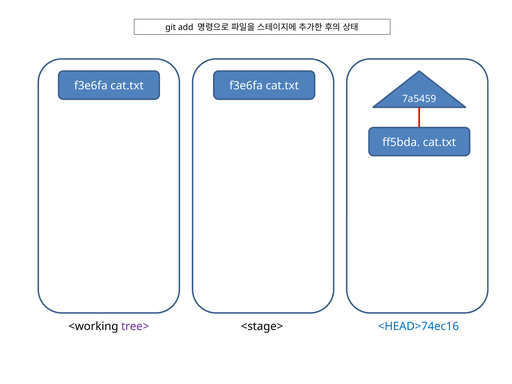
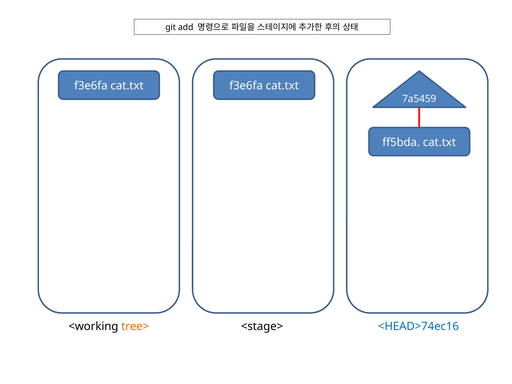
tree> colour: purple -> orange (135, 327)
